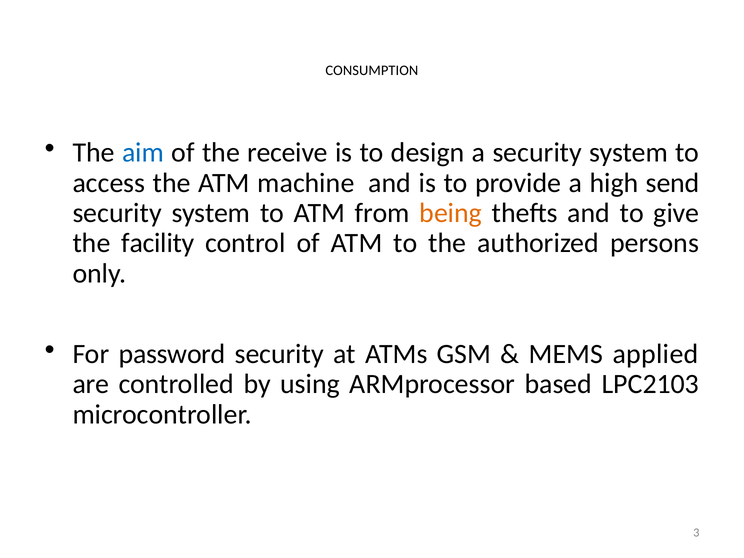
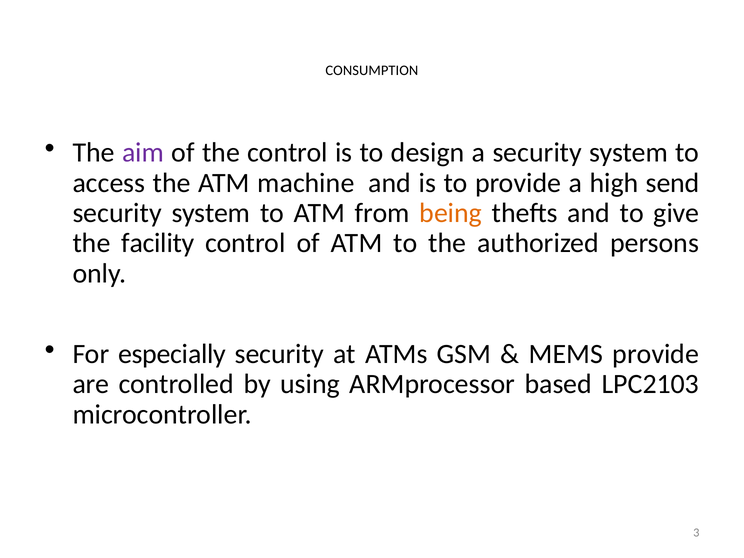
aim colour: blue -> purple (143, 153)
the receive: receive -> control (288, 153)
password: password -> especially (172, 354)
MEMS applied: applied -> provide (656, 354)
